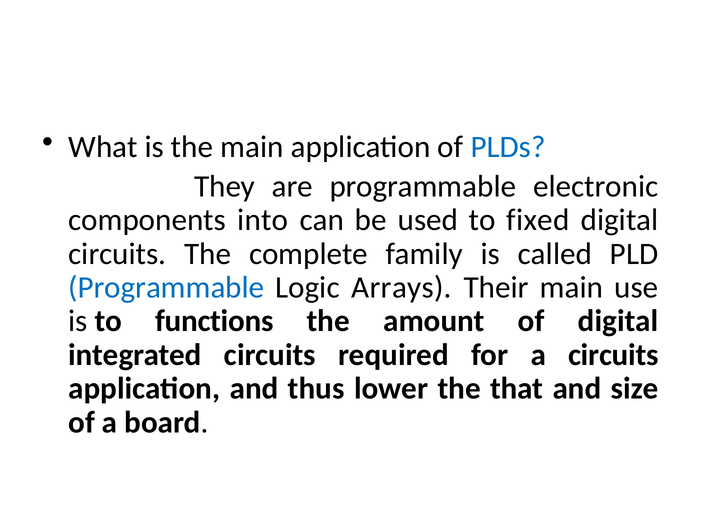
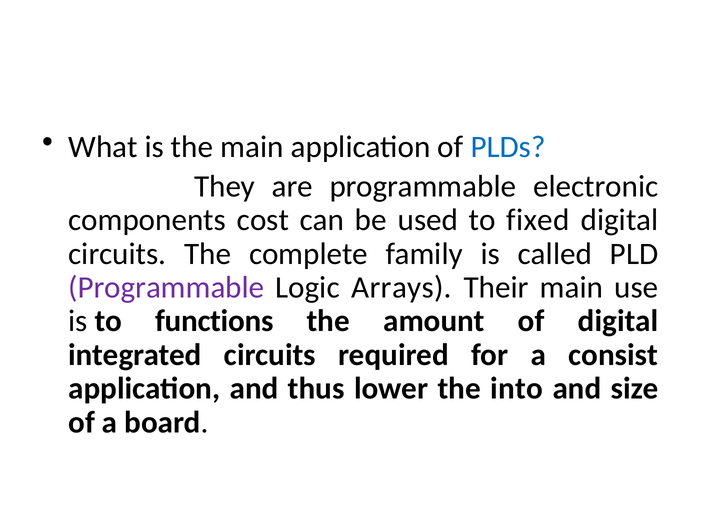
into: into -> cost (263, 220)
Programmable colour: blue -> purple (166, 287)
a circuits: circuits -> consist (613, 355)
that: that -> into (517, 388)
